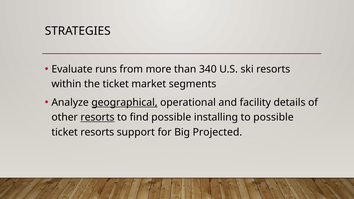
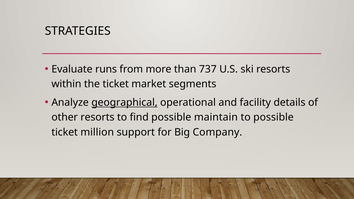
340: 340 -> 737 (208, 69)
resorts underline: present -> none (97, 117)
installing: installing -> maintain (216, 117)
ticket resorts: resorts -> million (97, 132)
Projected: Projected -> Company (217, 132)
